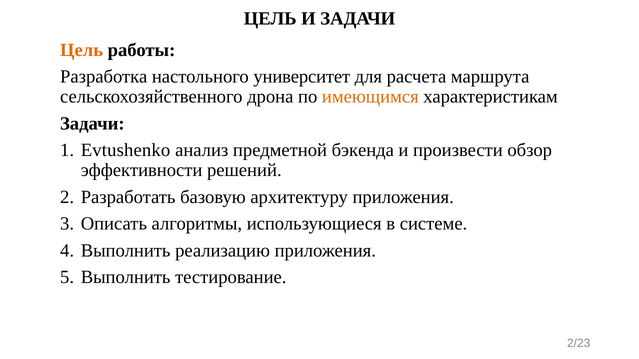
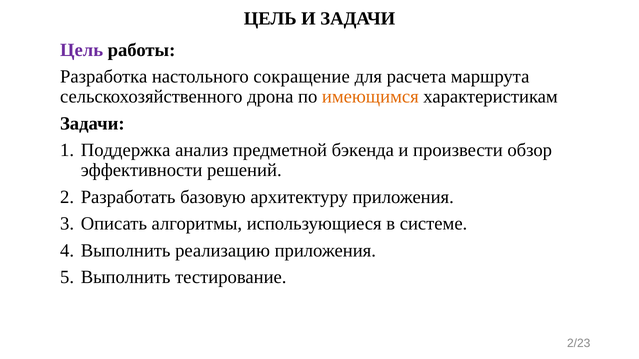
Цель colour: orange -> purple (82, 50)
университет: университет -> сокращение (302, 77)
Evtushenko: Evtushenko -> Поддержка (126, 150)
